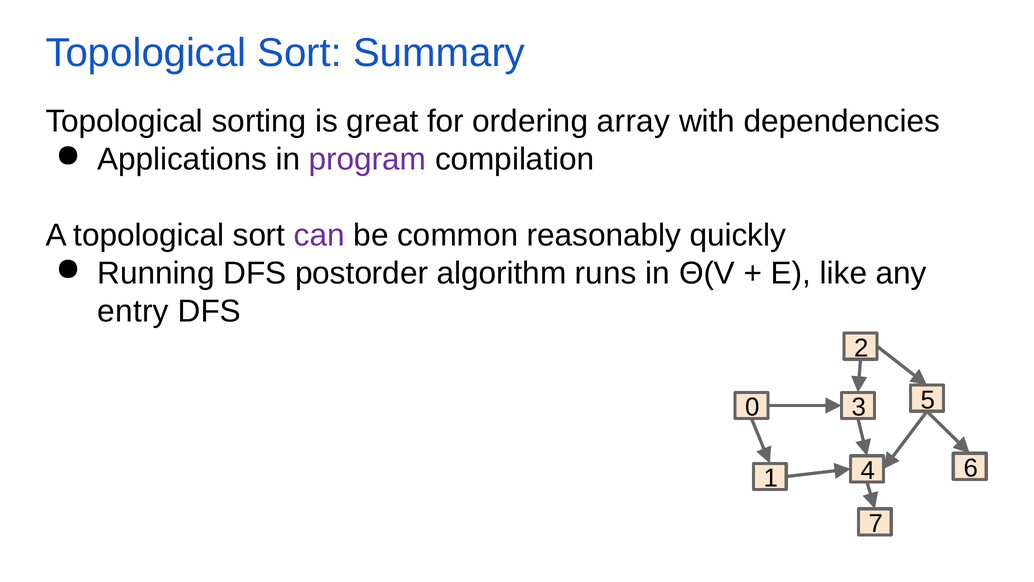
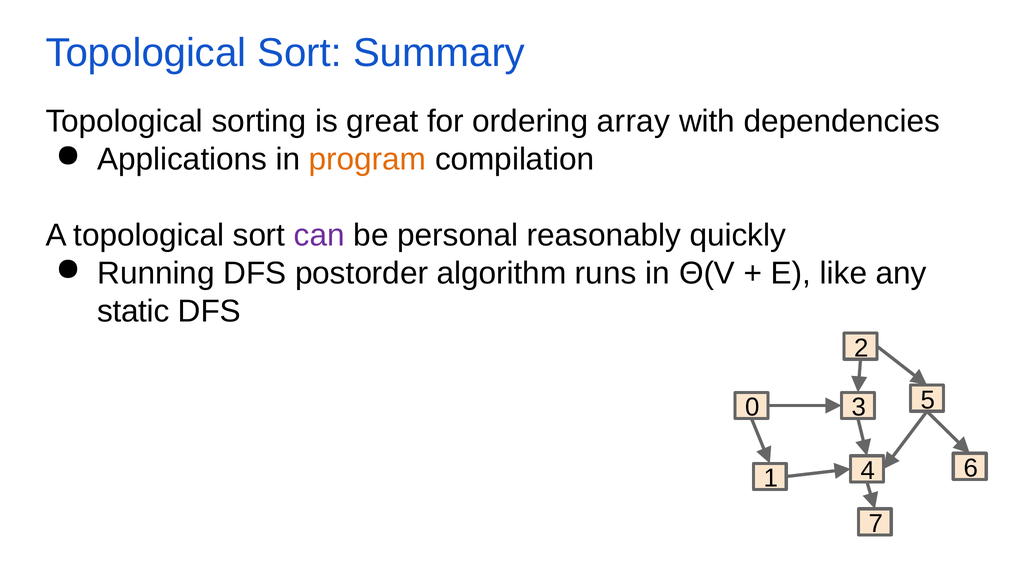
program colour: purple -> orange (368, 159)
common: common -> personal (458, 235)
entry: entry -> static (133, 311)
